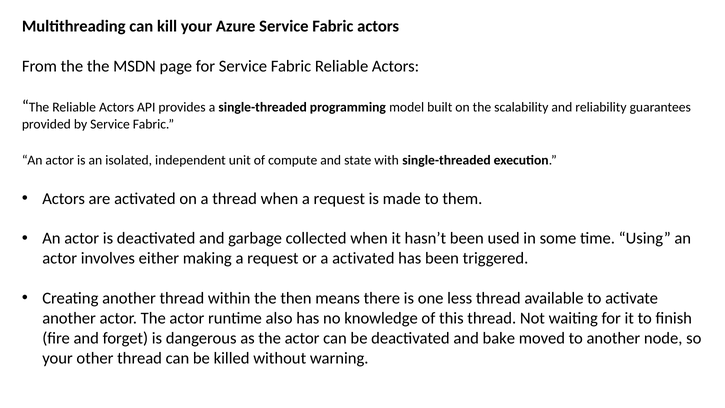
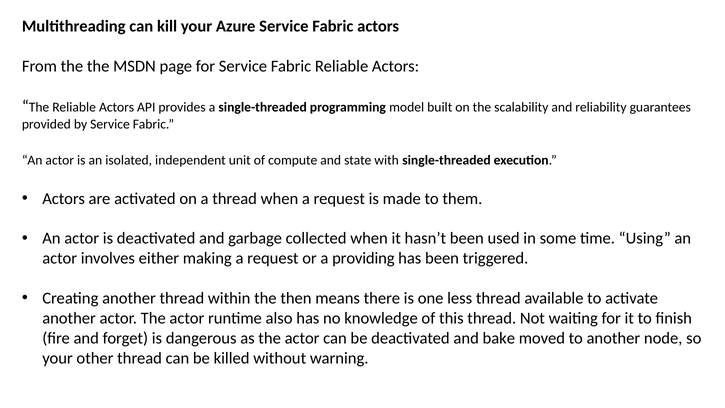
a activated: activated -> providing (363, 258)
